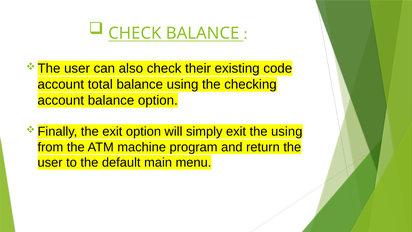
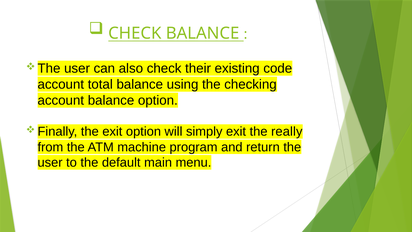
the using: using -> really (287, 131)
